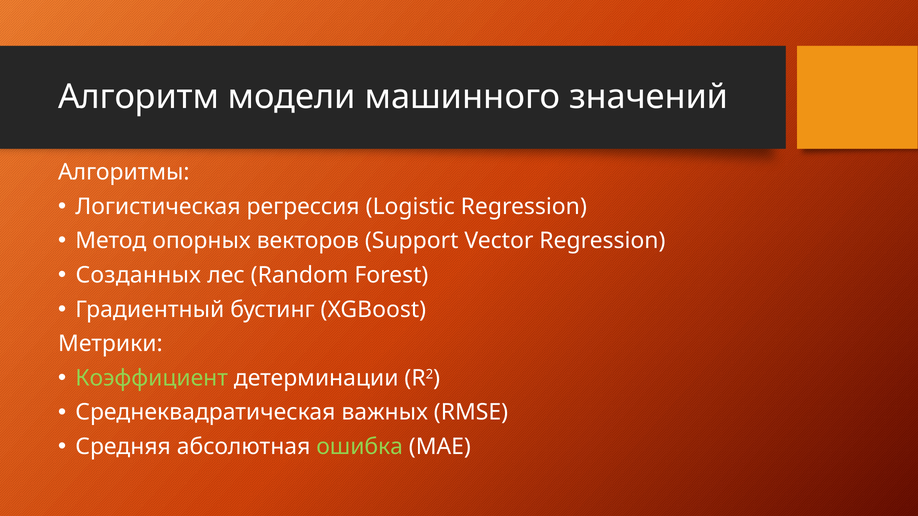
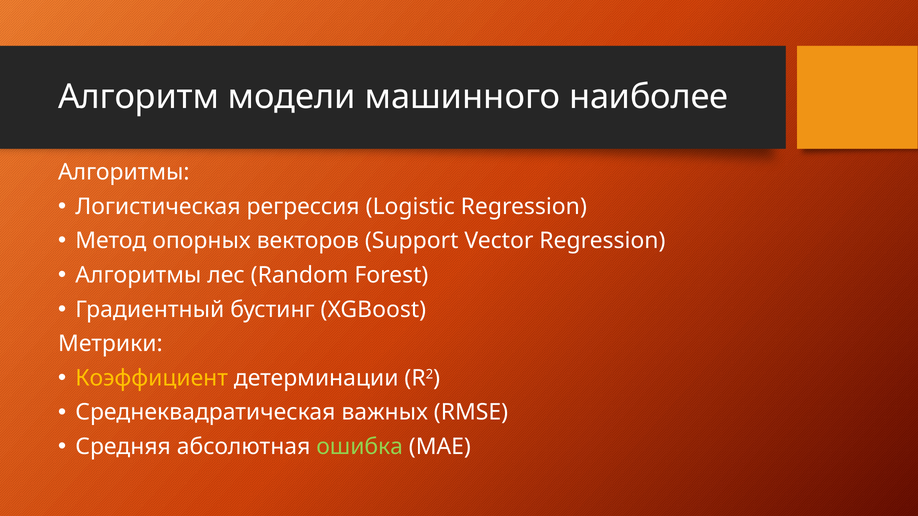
значений: значений -> наиболее (649, 97)
Созданных: Созданных -> Алгоритмы (138, 275)
Коэффициент colour: light green -> yellow (152, 378)
